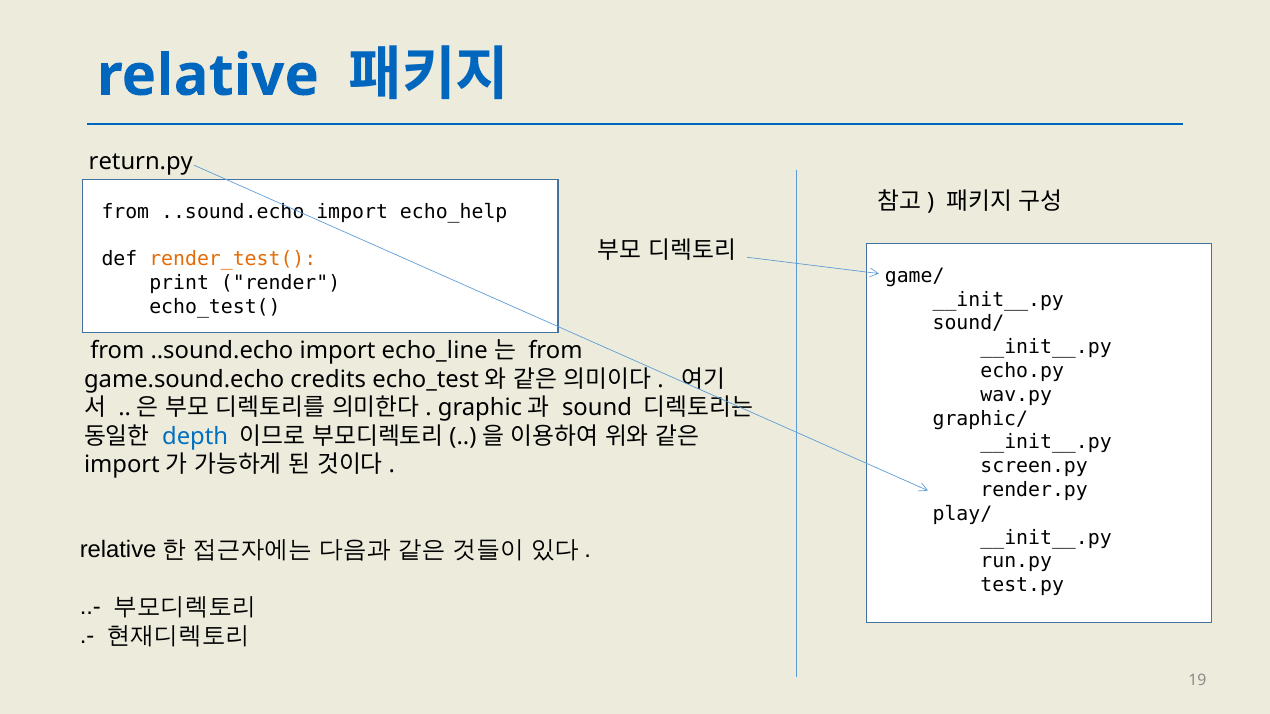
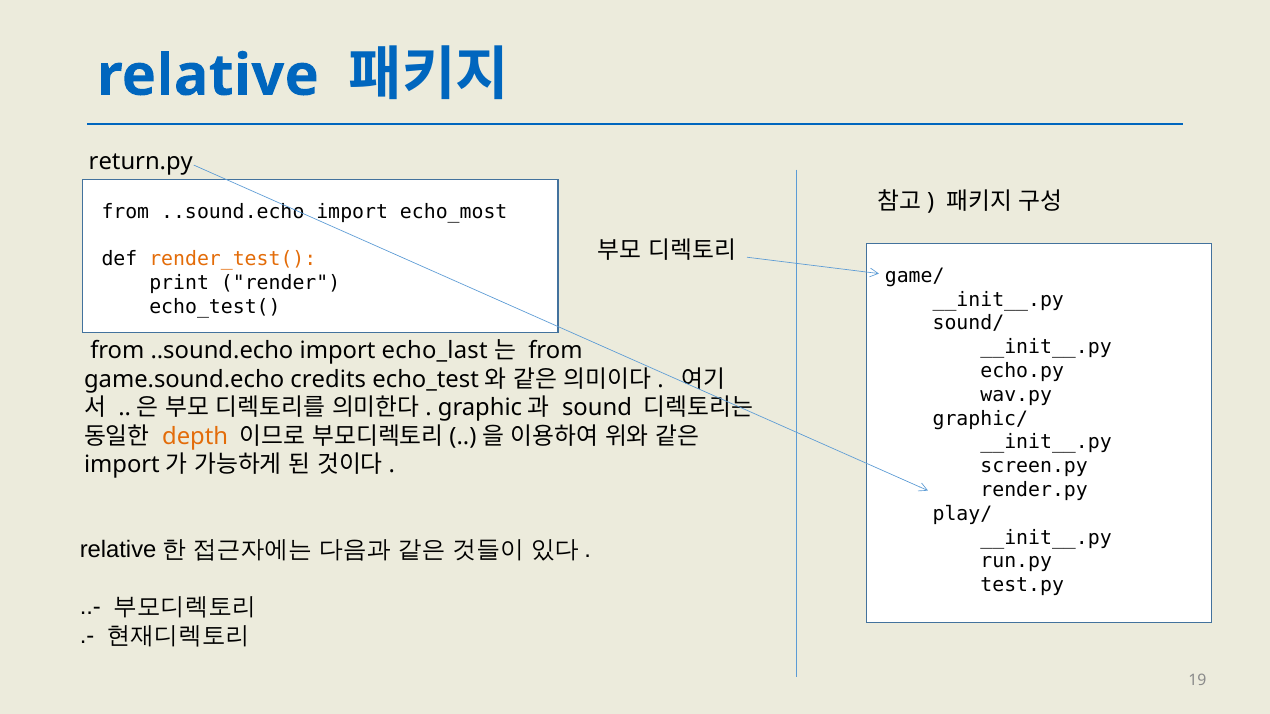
echo_help: echo_help -> echo_most (454, 212)
echo_line: echo_line -> echo_last (435, 351)
depth colour: blue -> orange (195, 437)
